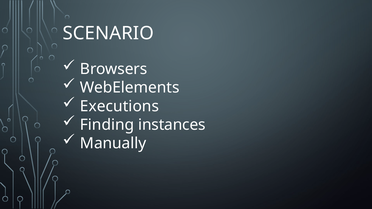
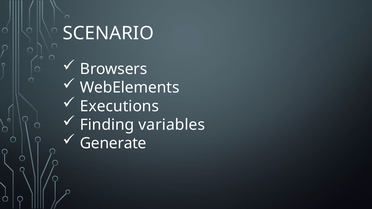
instances: instances -> variables (172, 125)
Manually: Manually -> Generate (113, 144)
